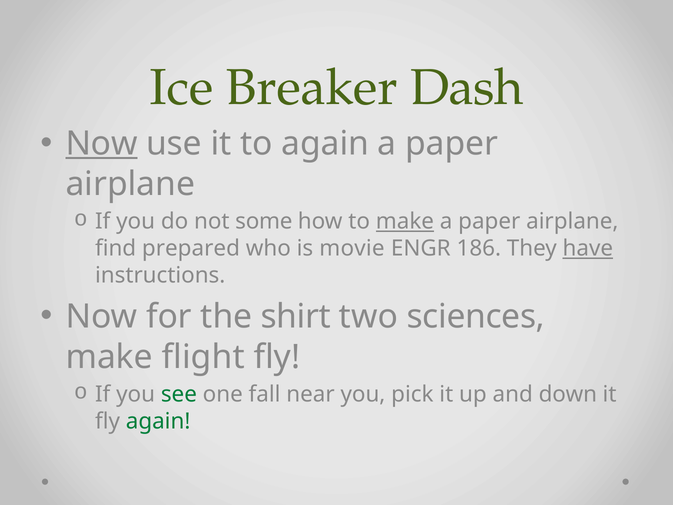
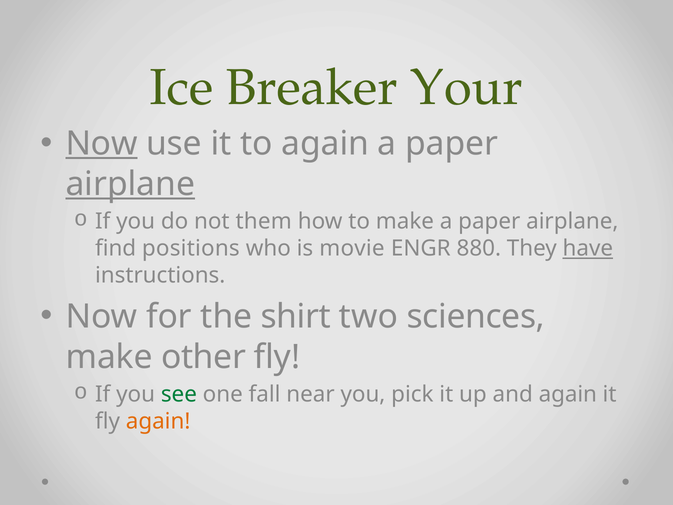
Dash: Dash -> Your (466, 88)
airplane underline: none -> present (130, 184)
some: some -> them (264, 221)
make underline: present -> none (405, 221)
prepared: prepared -> positions (191, 248)
186: 186 -> 880 (479, 248)
flight: flight -> other (203, 357)
and down: down -> again (568, 394)
again colour: green -> orange (158, 421)
